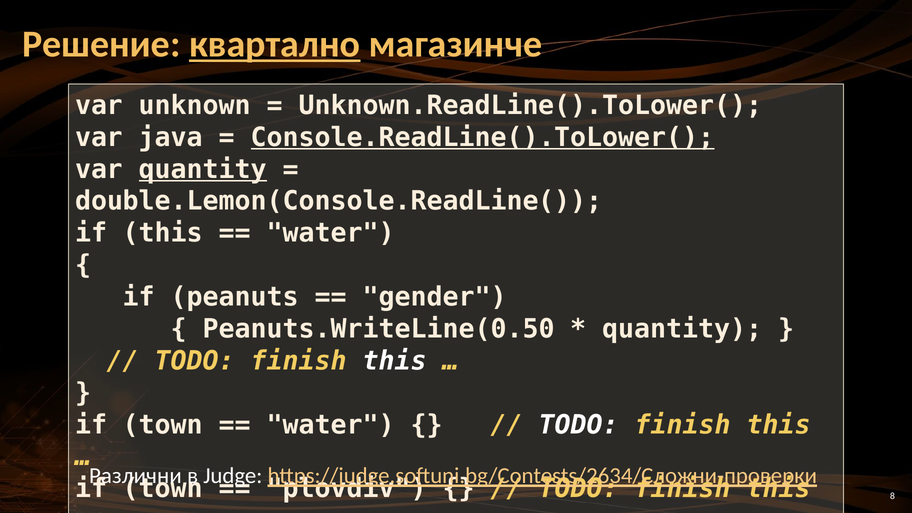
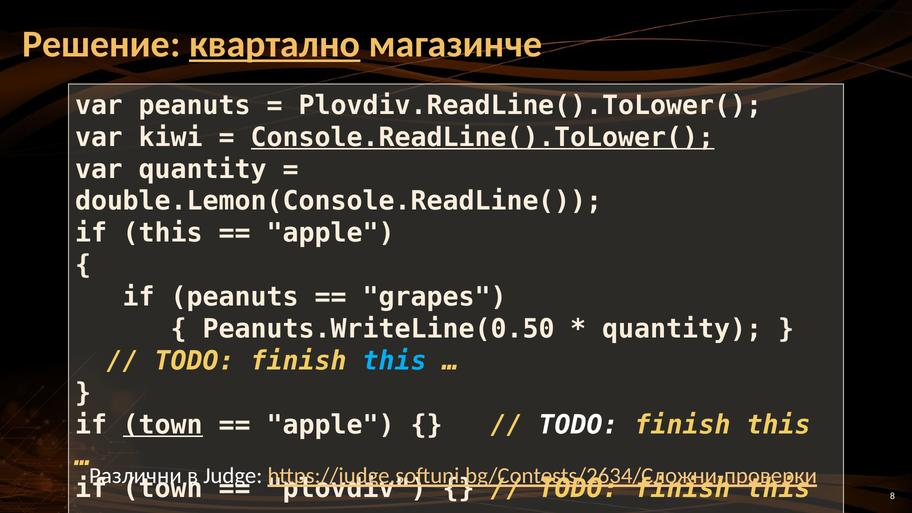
var unknown: unknown -> peanuts (195, 105)
Unknown.ReadLine().ToLower(: Unknown.ReadLine().ToLower( -> Plovdiv.ReadLine().ToLower( (531, 105)
java: java -> kiwi (171, 137)
quantity underline: present -> none (203, 169)
water: water -> apple (331, 233)
gender: gender -> grapes (435, 297)
this colour: white -> light blue (395, 361)
town underline: none -> present (163, 425)
water: water -> apple (331, 425)
